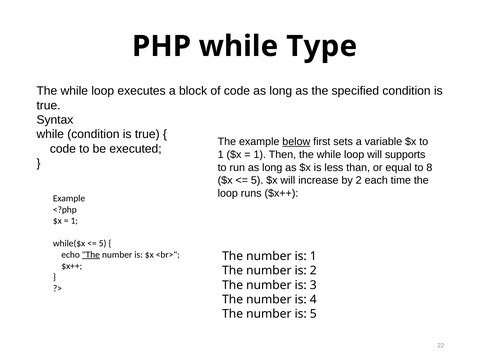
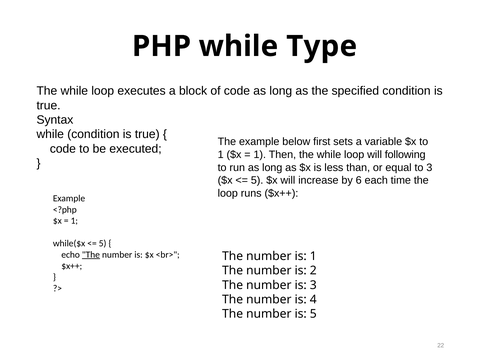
below underline: present -> none (296, 142)
supports: supports -> following (405, 154)
to 8: 8 -> 3 (429, 167)
by 2: 2 -> 6 (359, 180)
